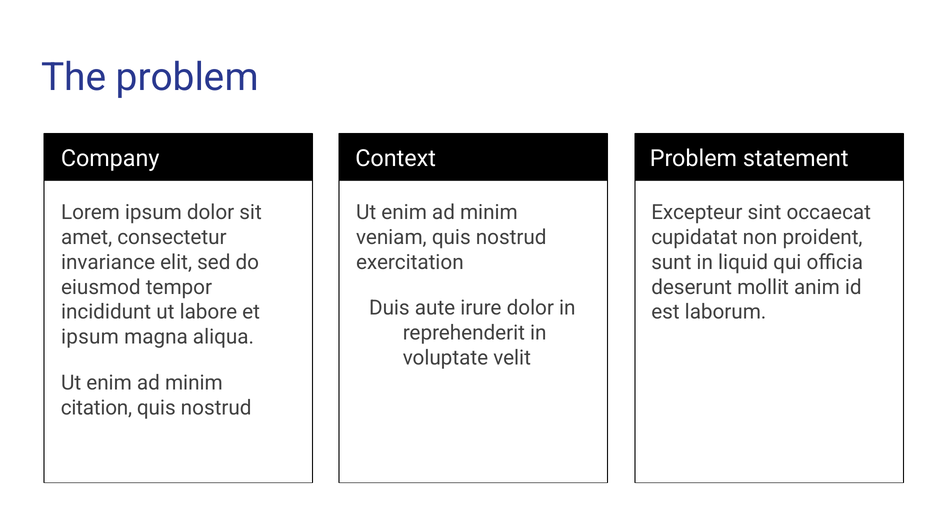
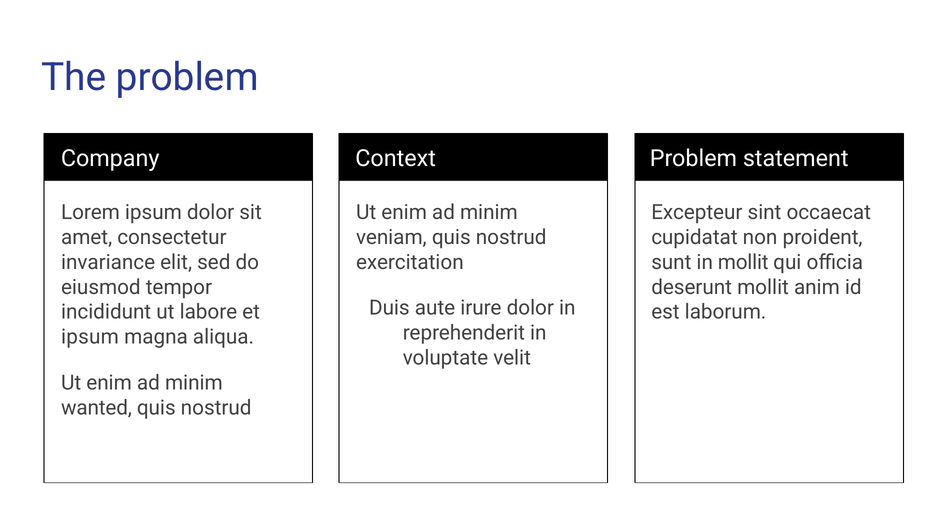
in liquid: liquid -> mollit (743, 262)
citation: citation -> wanted (96, 407)
